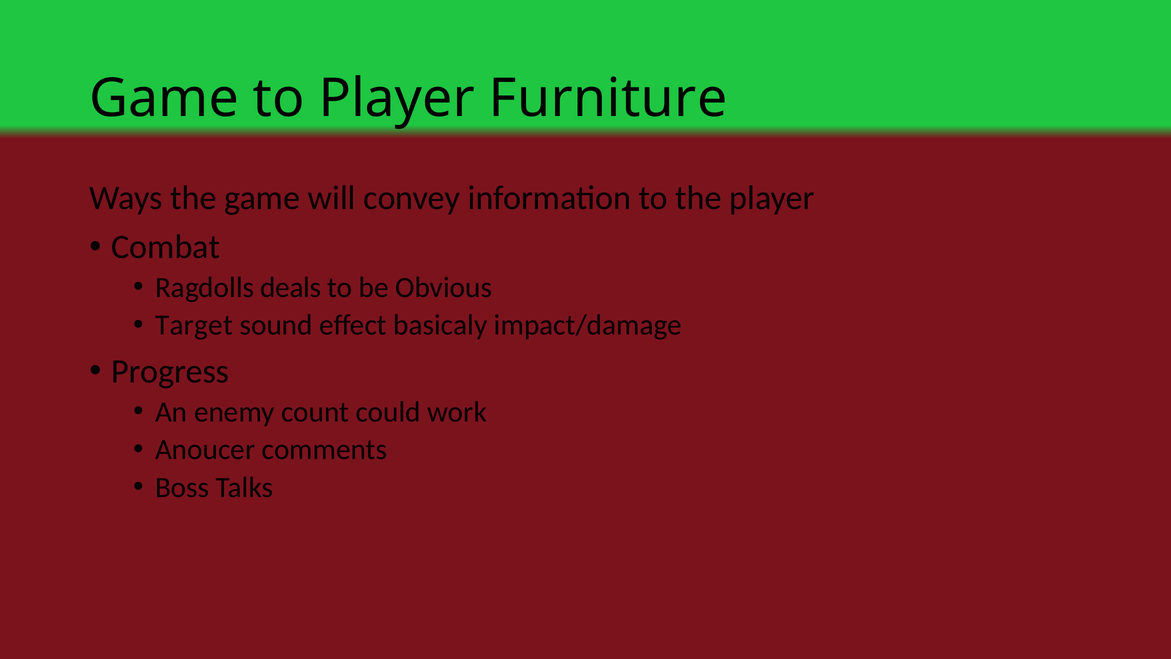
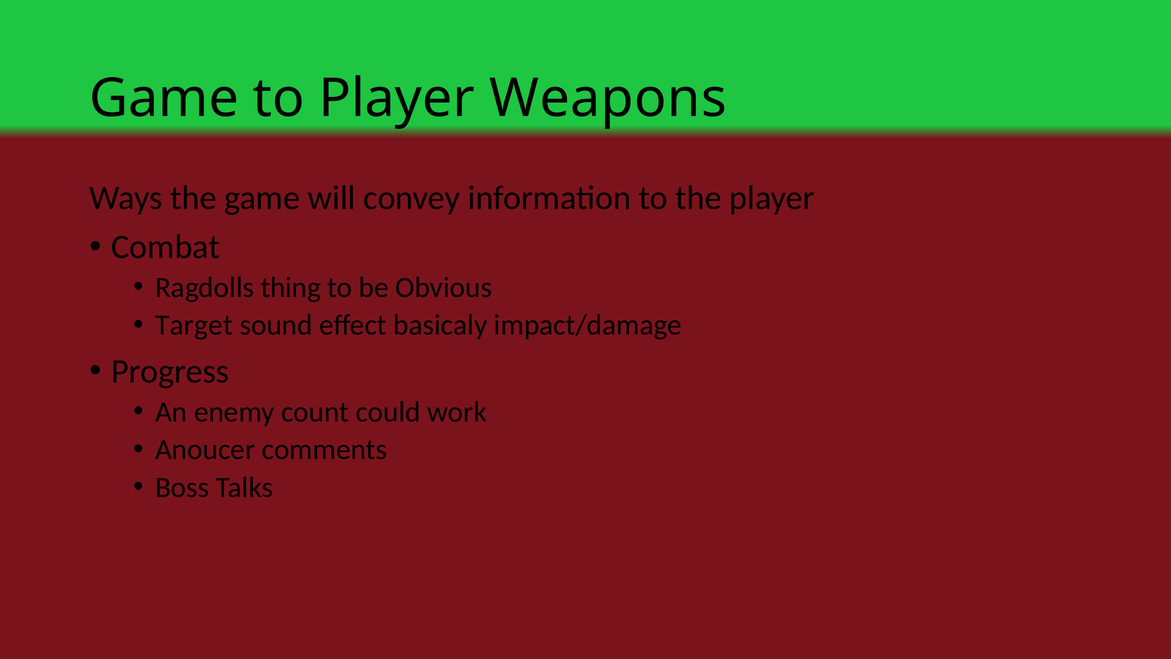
Furniture: Furniture -> Weapons (608, 98)
deals: deals -> thing (291, 287)
